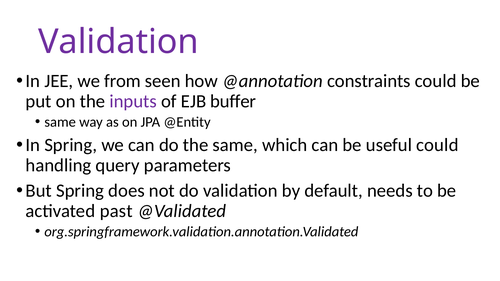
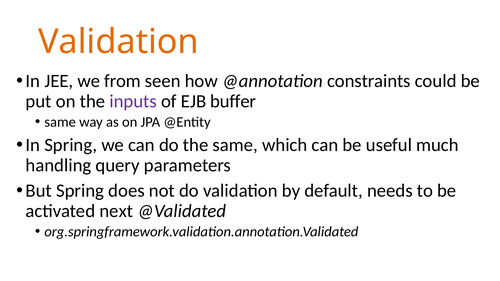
Validation colour: purple -> orange (118, 42)
useful could: could -> much (437, 145)
past: past -> next (116, 211)
